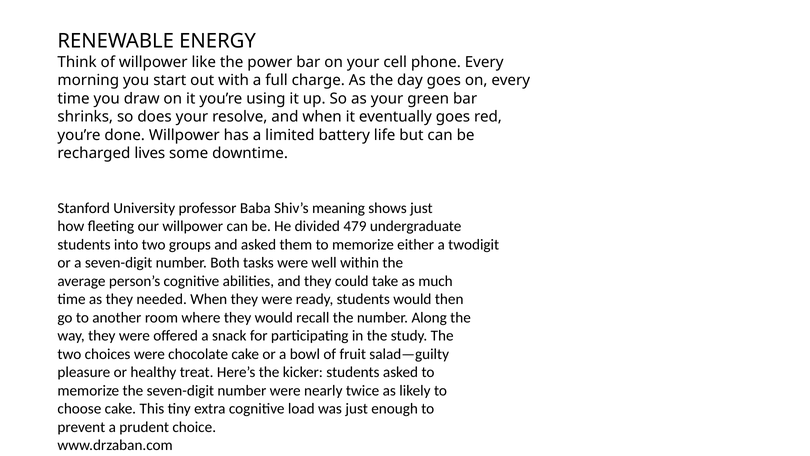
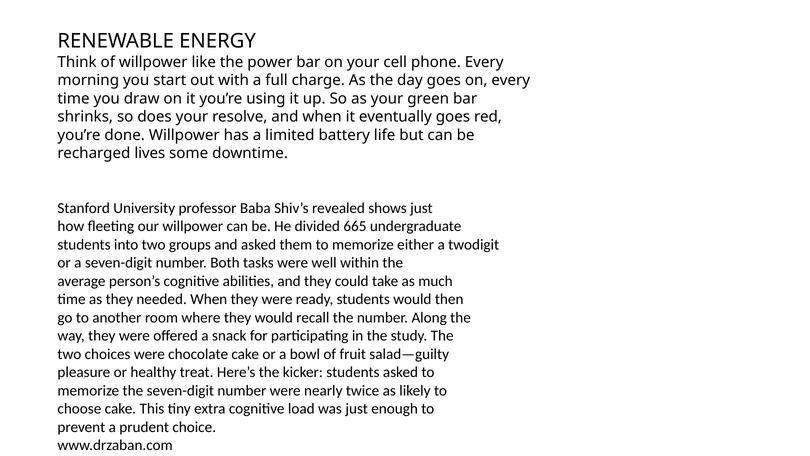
meaning: meaning -> revealed (338, 208)
479: 479 -> 665 (355, 226)
